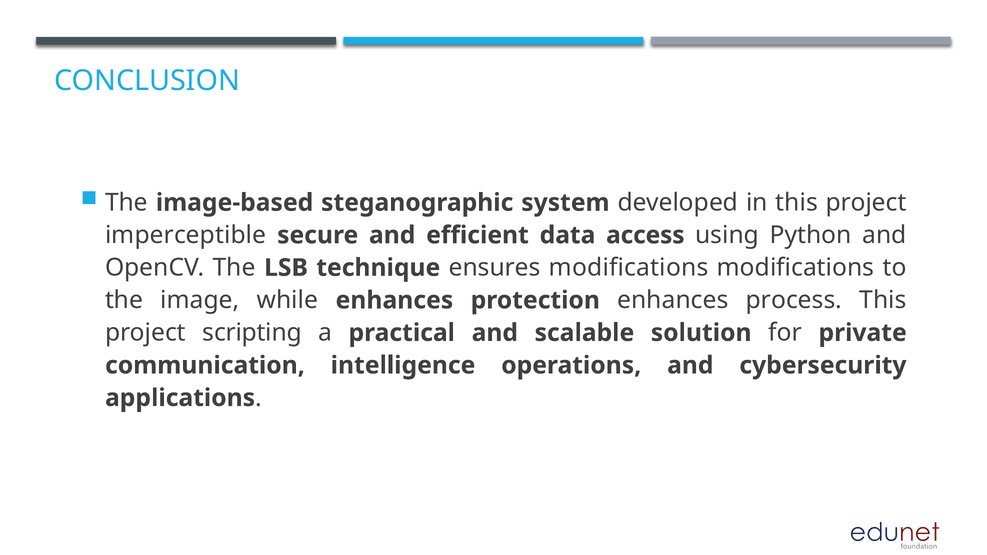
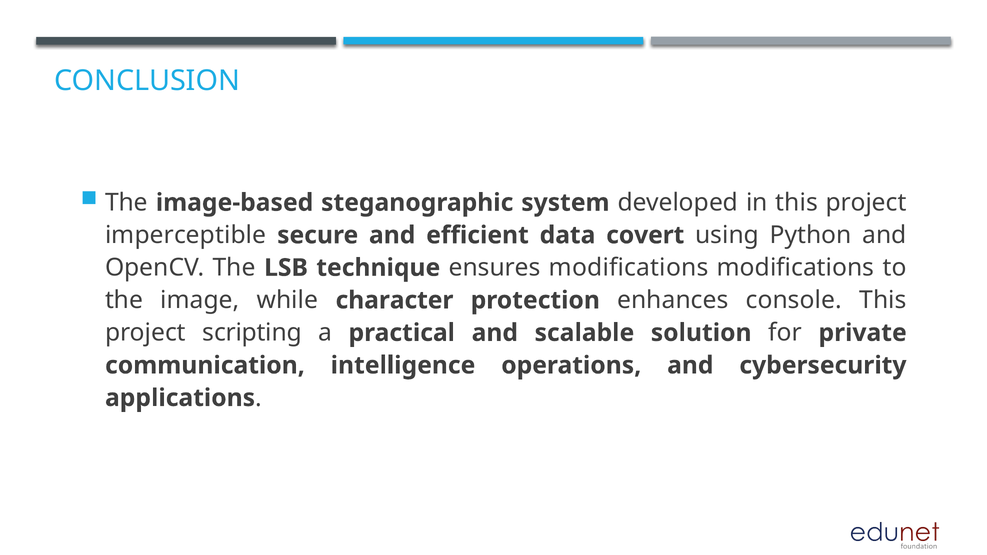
access: access -> covert (645, 235)
while enhances: enhances -> character (394, 300)
process: process -> console (794, 300)
